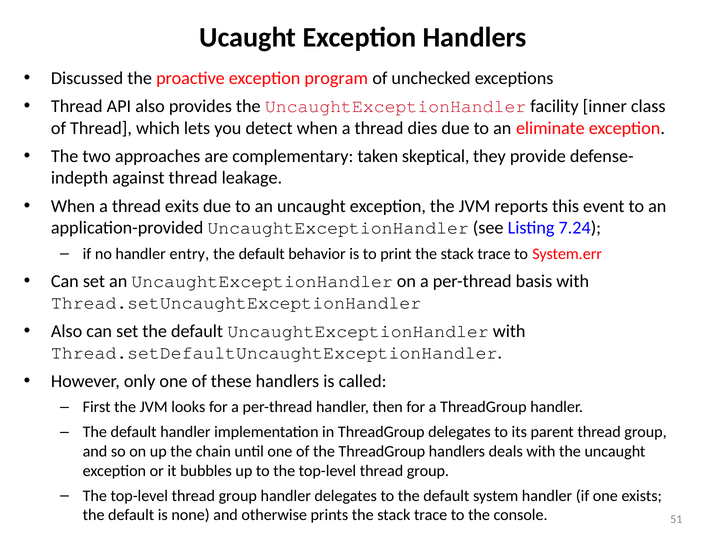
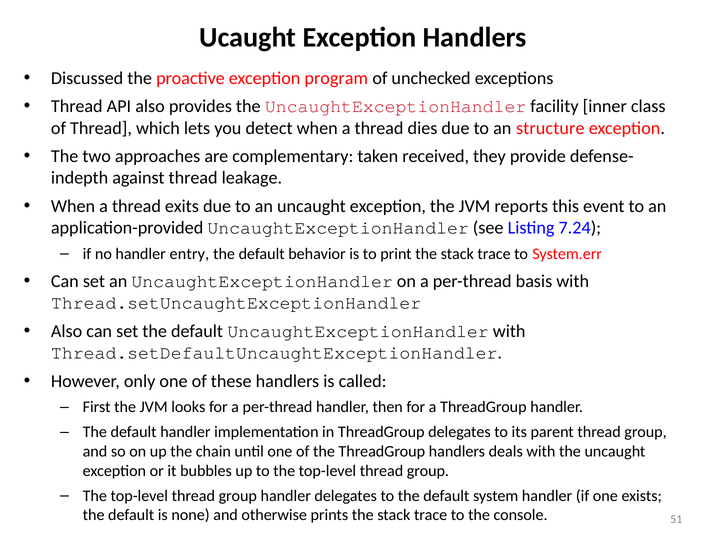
eliminate: eliminate -> structure (550, 128)
skeptical: skeptical -> received (436, 156)
